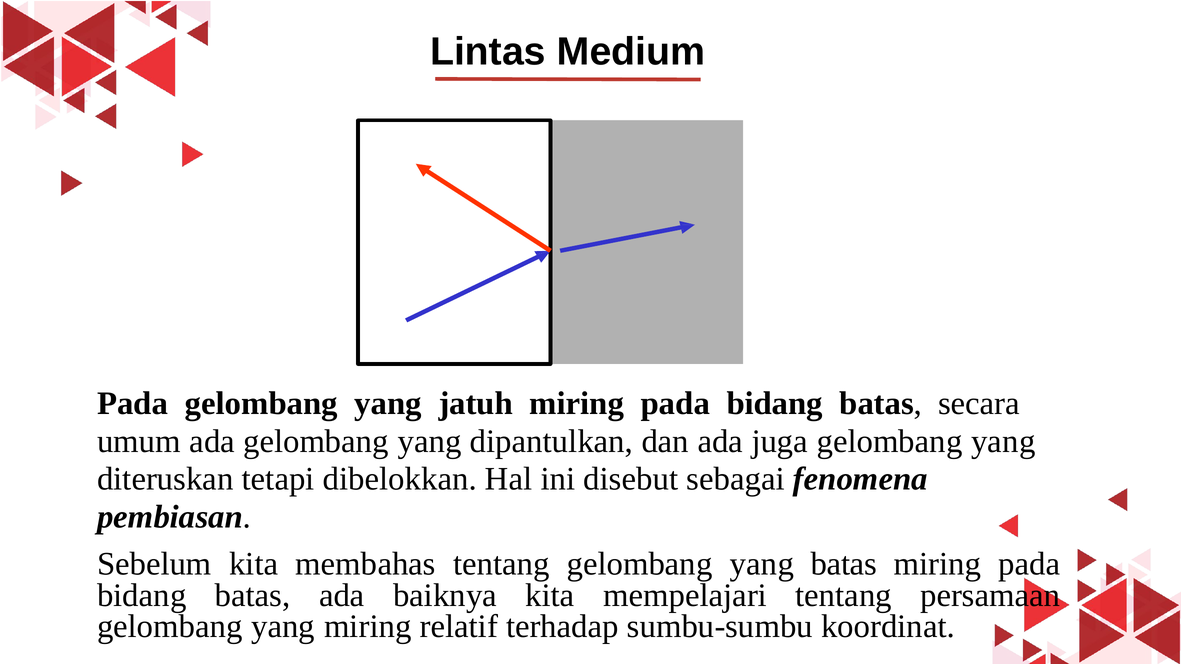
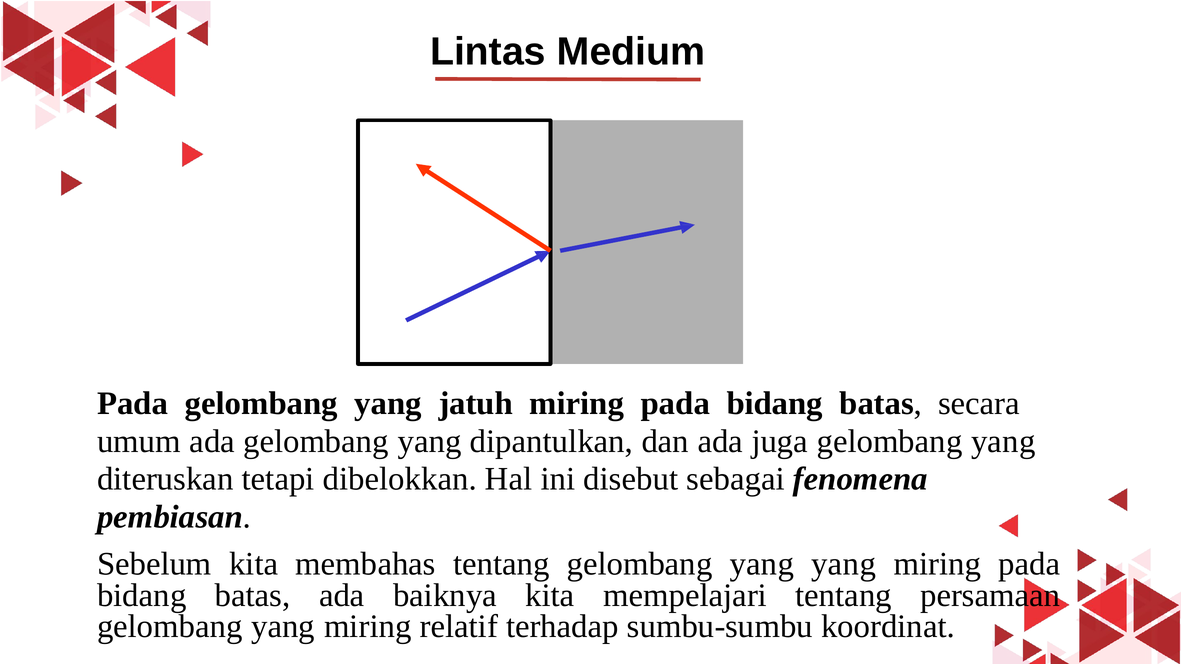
yang batas: batas -> yang (844, 564)
